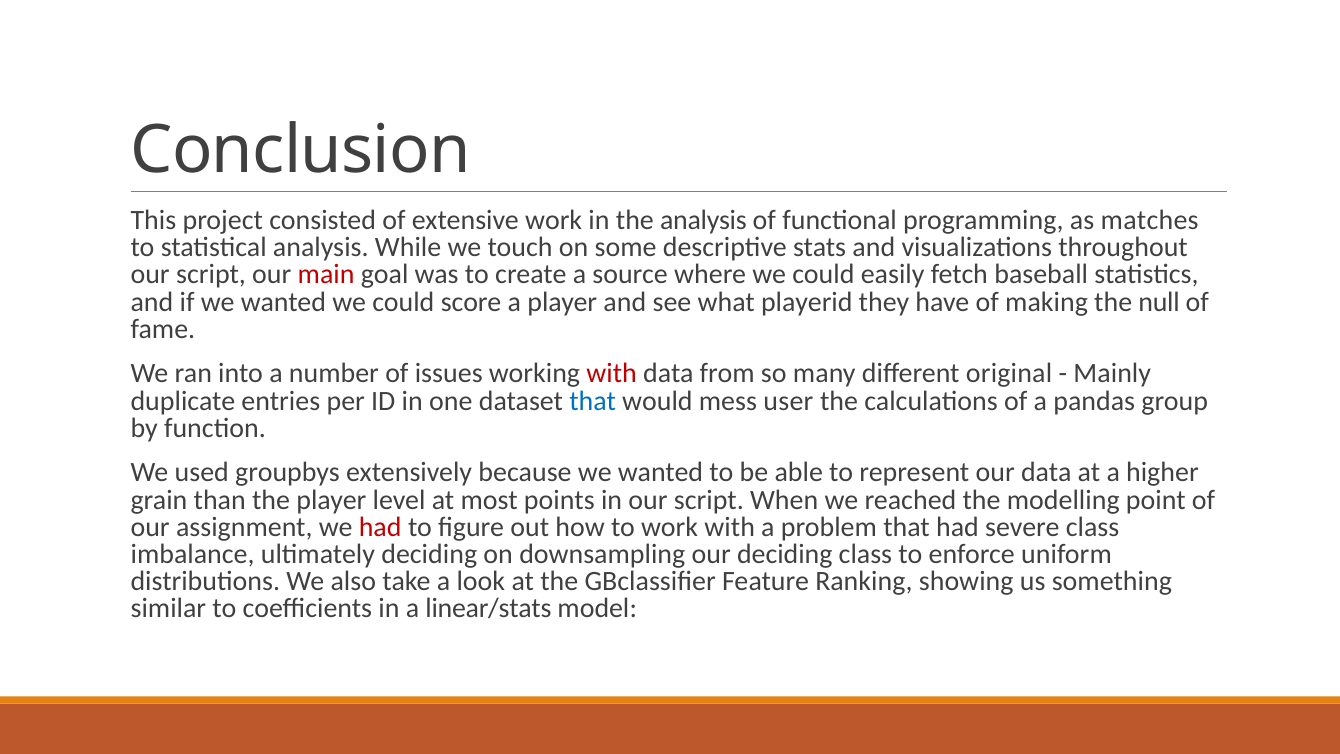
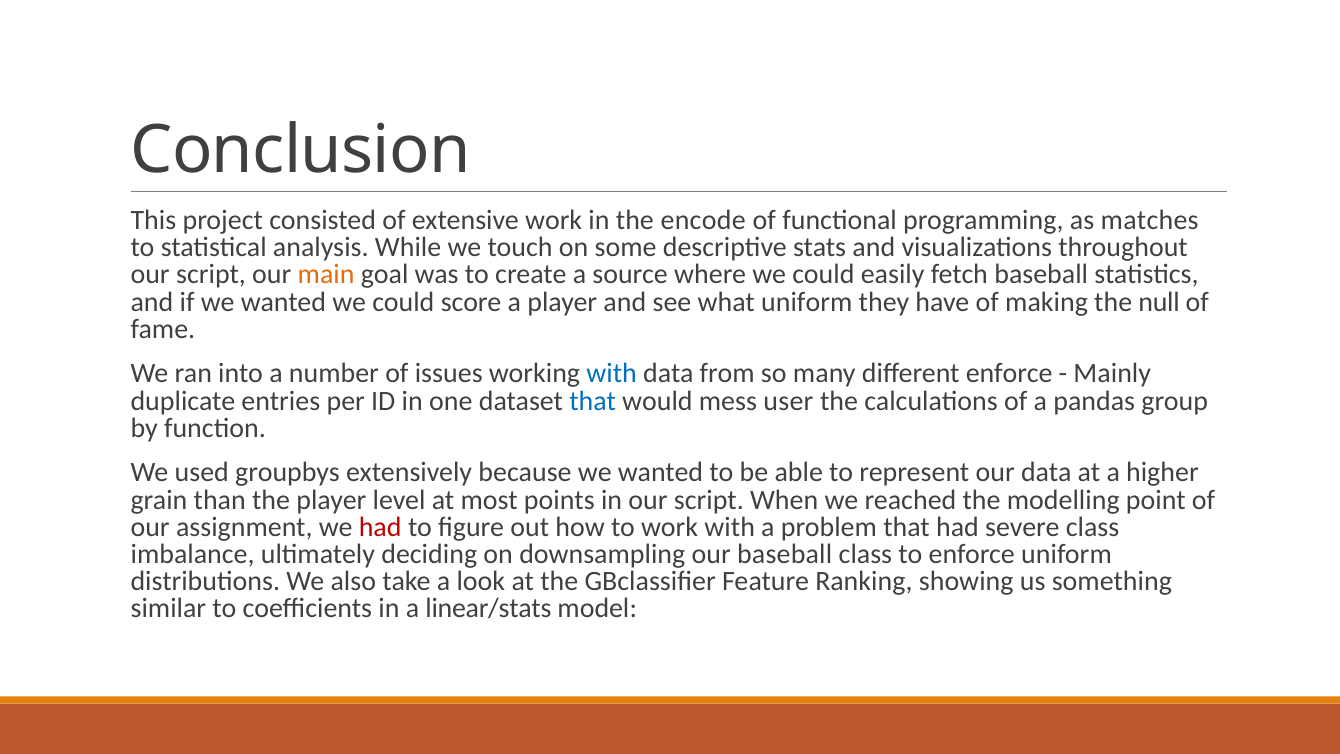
the analysis: analysis -> encode (703, 220)
main colour: red -> orange (326, 275)
what playerid: playerid -> uniform (807, 302)
with colour: red -> blue (612, 374)
different original: original -> enforce (1009, 374)
our deciding: deciding -> baseball (785, 554)
